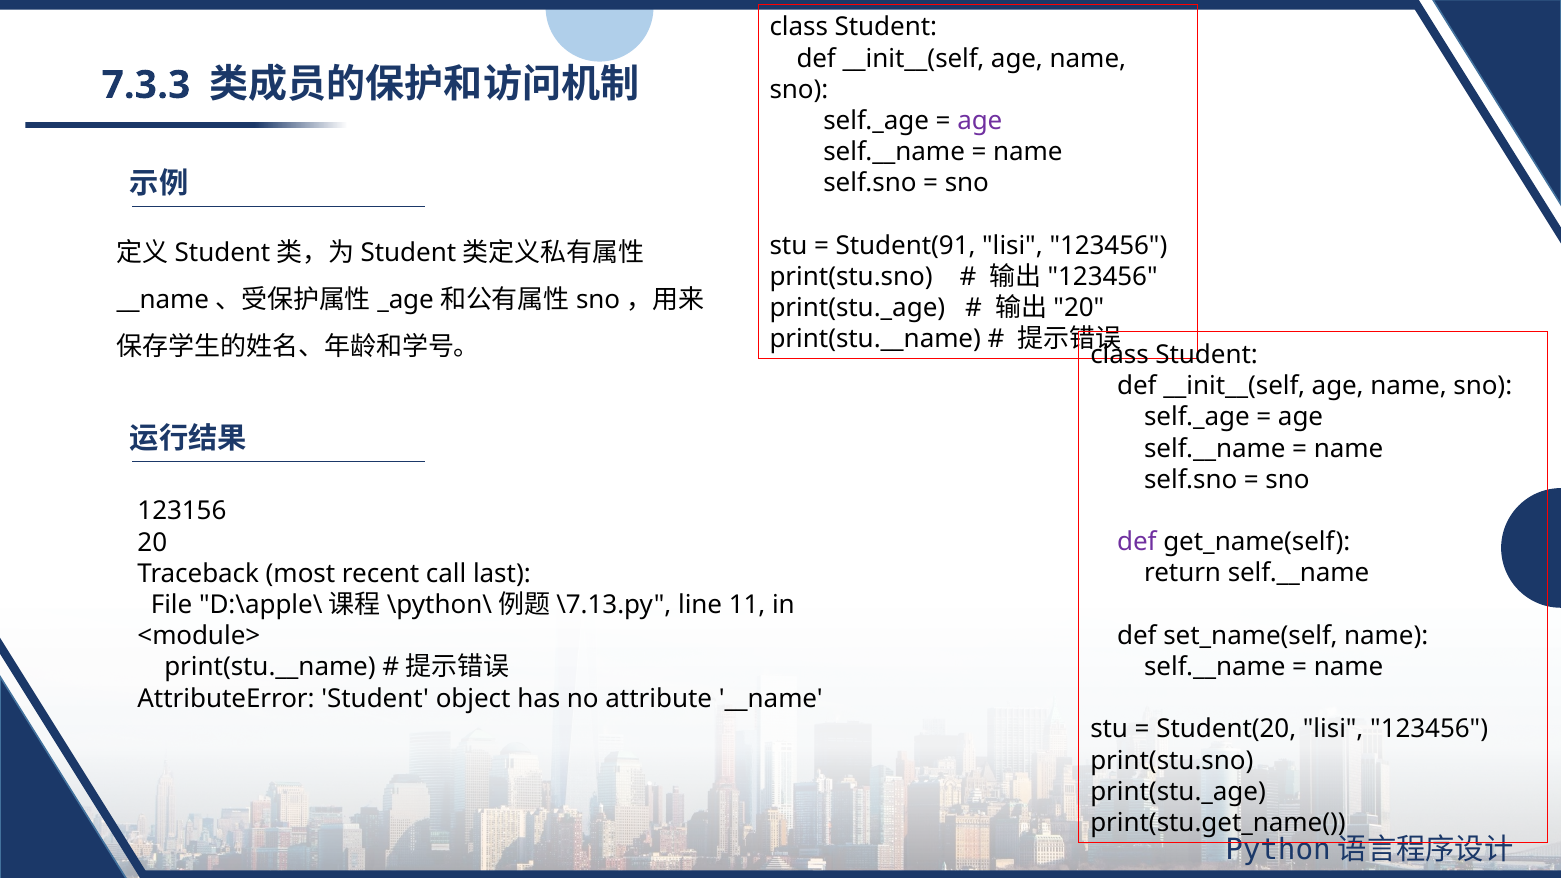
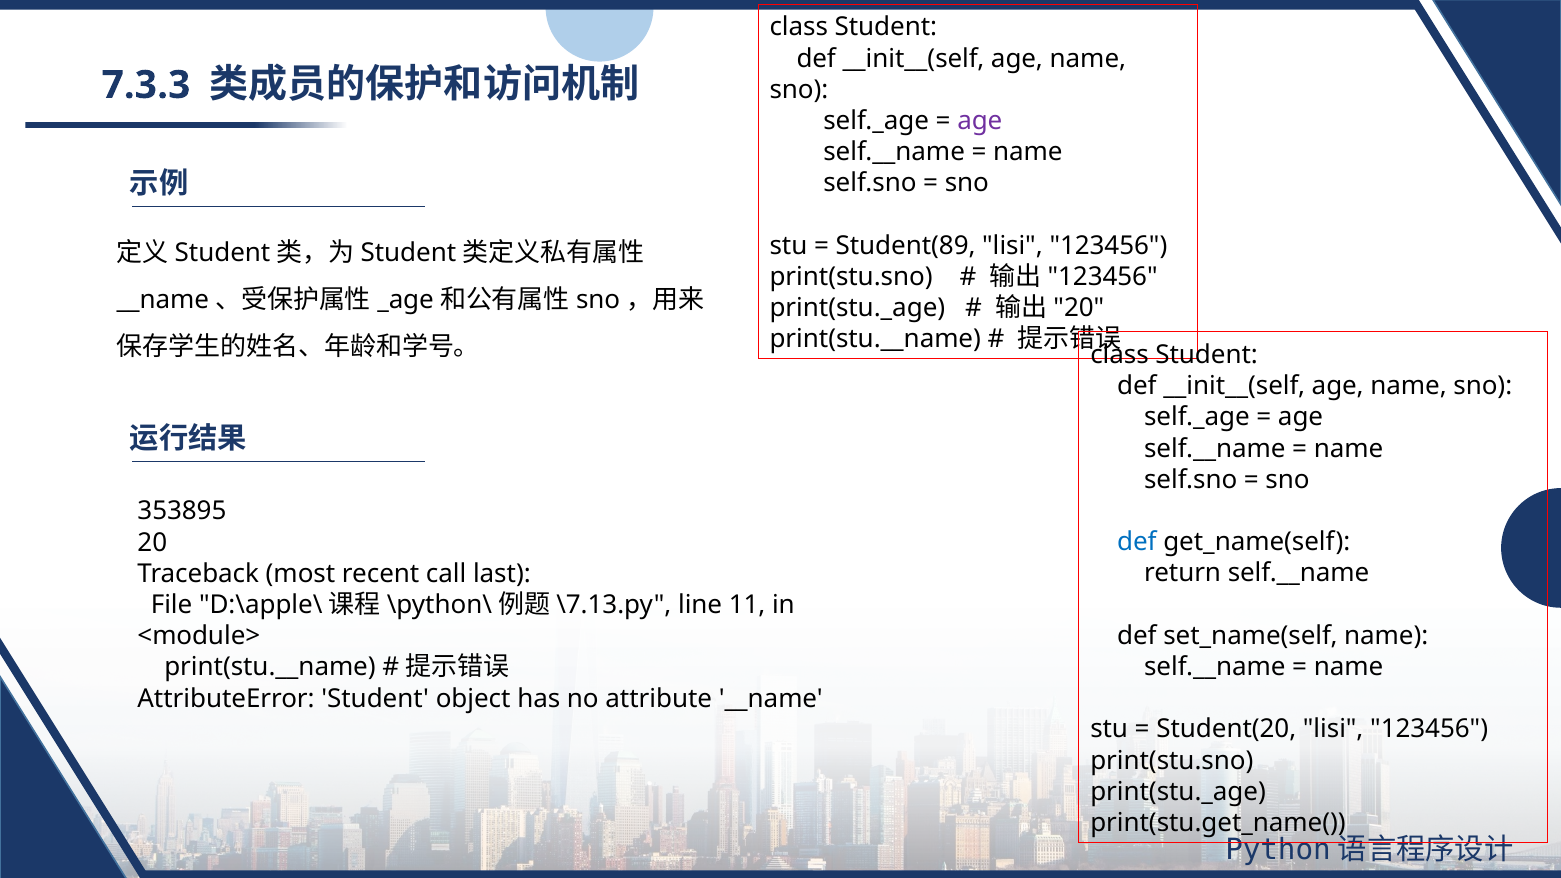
Student(91: Student(91 -> Student(89 (906, 246)
123156: 123156 -> 353895 (182, 511)
def colour: purple -> blue (1137, 542)
